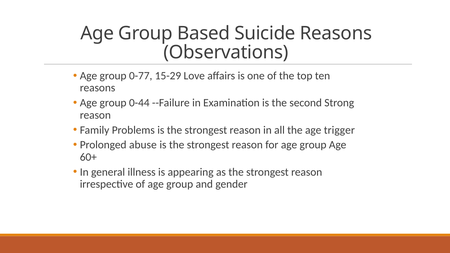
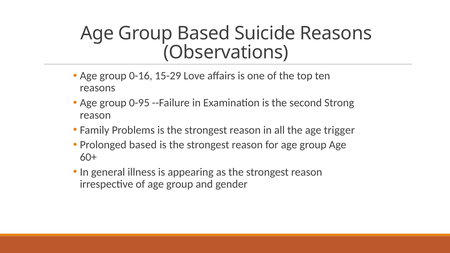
0-77: 0-77 -> 0-16 (141, 76)
0-44: 0-44 -> 0-95 (139, 103)
Prolonged abuse: abuse -> based (143, 145)
